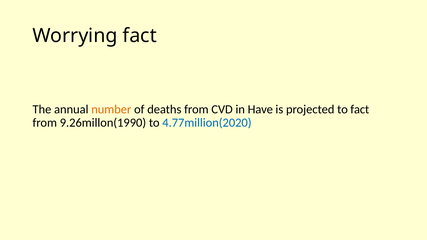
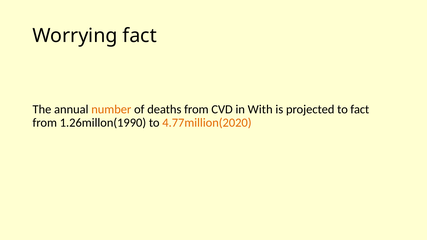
Have: Have -> With (260, 110)
9.26millon(1990: 9.26millon(1990 -> 1.26millon(1990 (103, 123)
4.77million(2020 colour: blue -> orange (207, 123)
